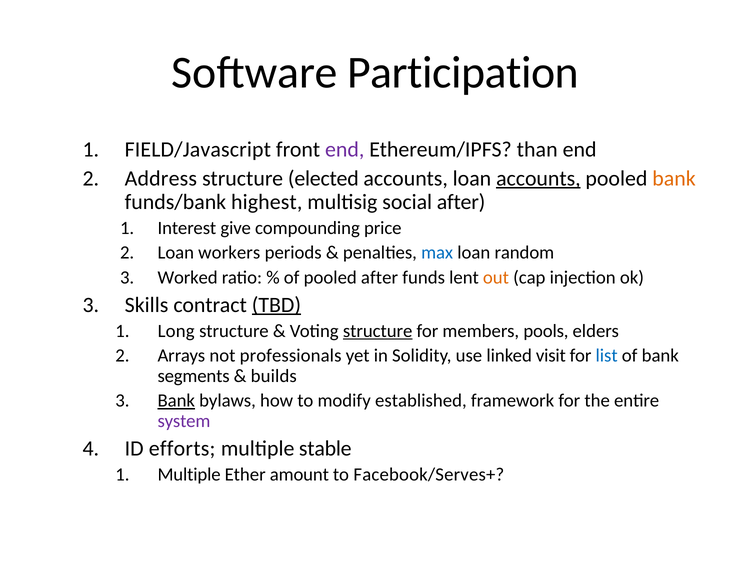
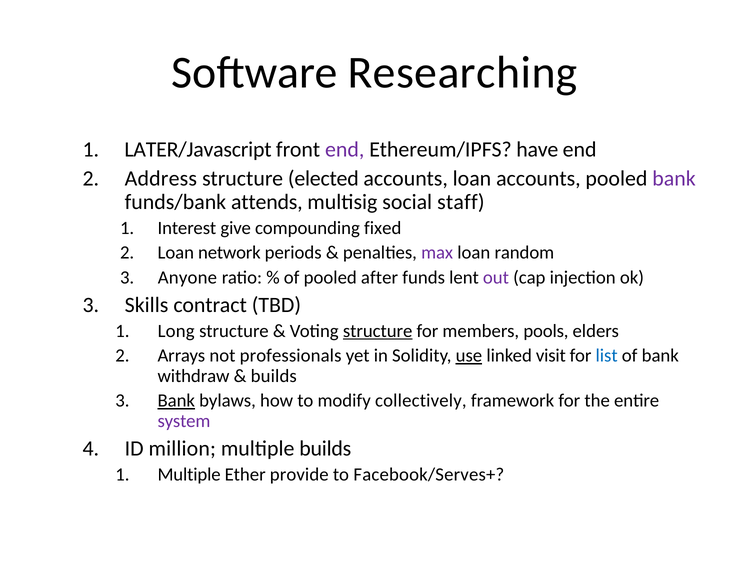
Participation: Participation -> Researching (463, 73)
FIELD/Javascript: FIELD/Javascript -> LATER/Javascript (198, 150)
than: than -> have (537, 150)
accounts underline: present -> none (538, 179)
bank colour: orange -> purple (674, 179)
highest: highest -> attends (267, 202)
social after: after -> staff (461, 202)
price: price -> fixed (383, 228)
workers: workers -> network (229, 253)
max colour: blue -> purple (437, 253)
Worked: Worked -> Anyone (187, 278)
out colour: orange -> purple (496, 278)
TBD underline: present -> none (276, 305)
use underline: none -> present (469, 356)
segments: segments -> withdraw (194, 376)
established: established -> collectively (421, 401)
efforts: efforts -> million (182, 449)
multiple stable: stable -> builds (325, 449)
amount: amount -> provide (299, 475)
